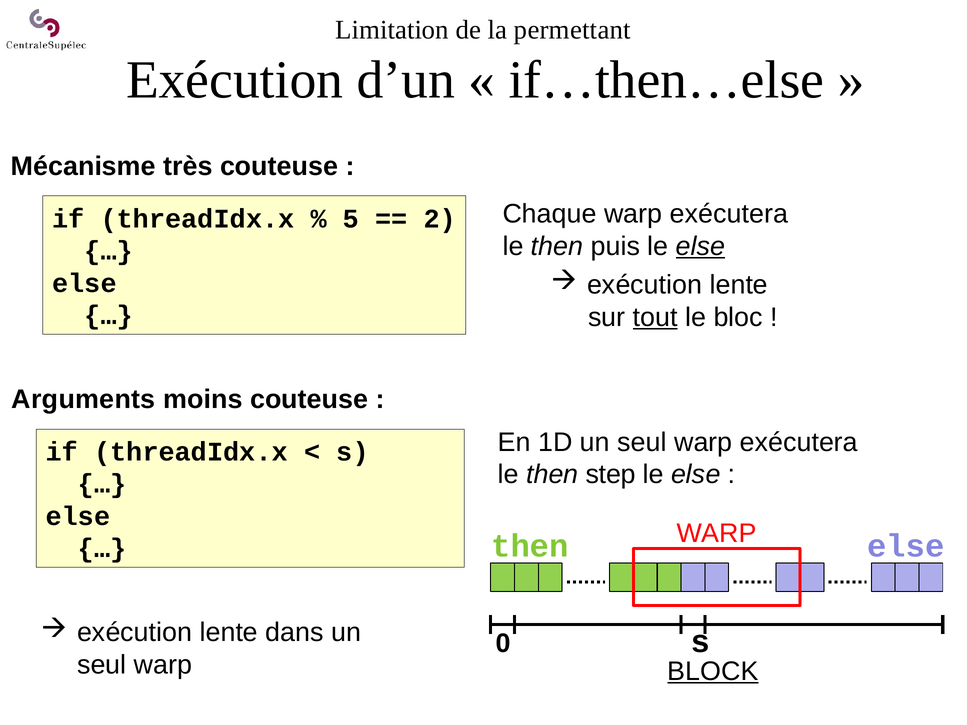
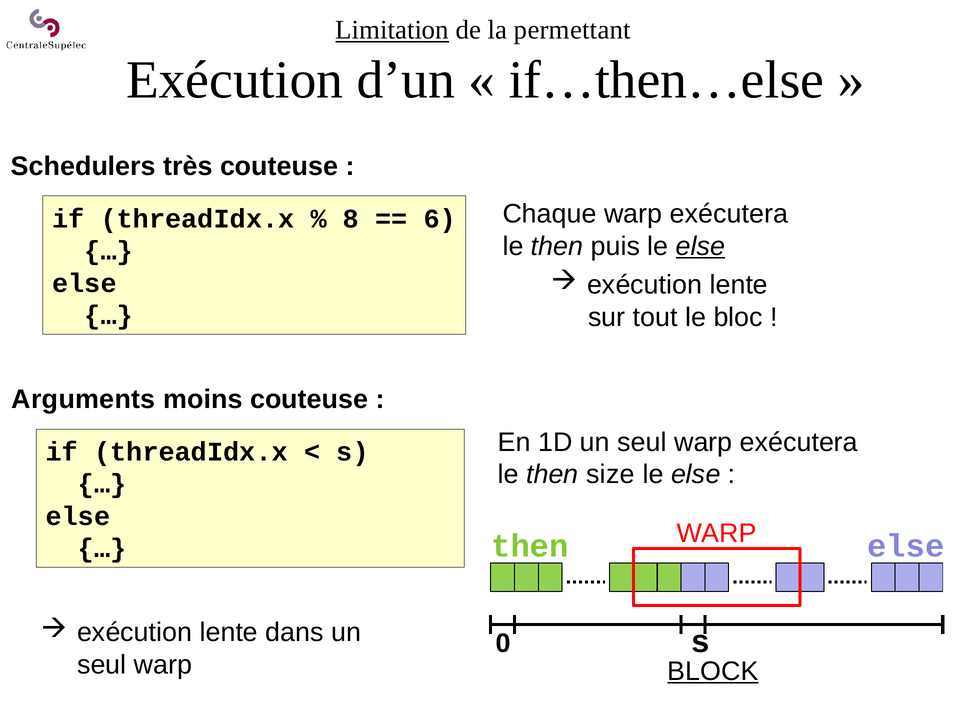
Limitation underline: none -> present (392, 30)
Mécanisme: Mécanisme -> Schedulers (83, 166)
5: 5 -> 8 (351, 219)
2: 2 -> 6 (440, 219)
tout underline: present -> none (655, 317)
step: step -> size (610, 475)
